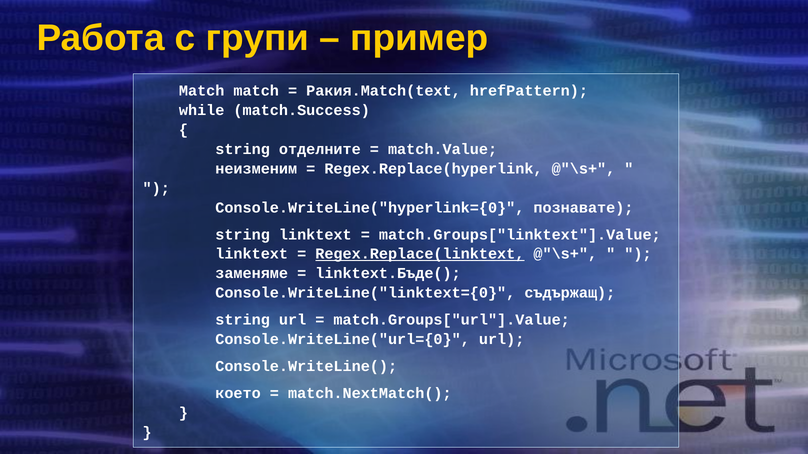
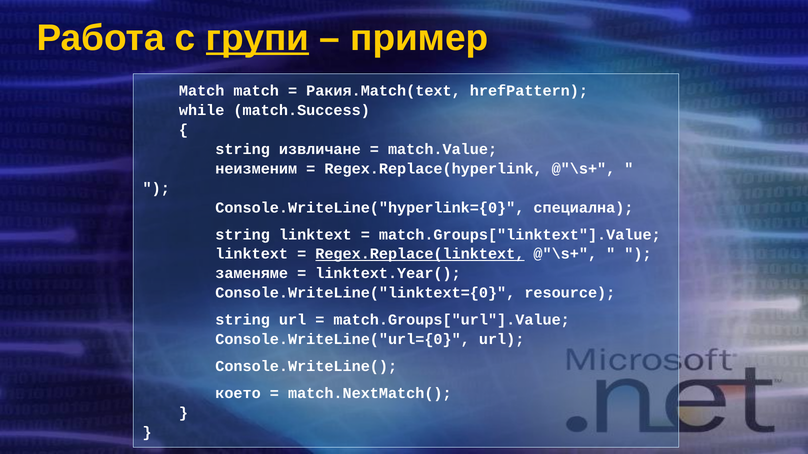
групи underline: none -> present (257, 38)
отделните: отделните -> извличане (320, 149)
познавате: познавате -> специална (583, 208)
linktext.Бъде(: linktext.Бъде( -> linktext.Year( (388, 274)
съдържащ: съдържащ -> resource (570, 293)
